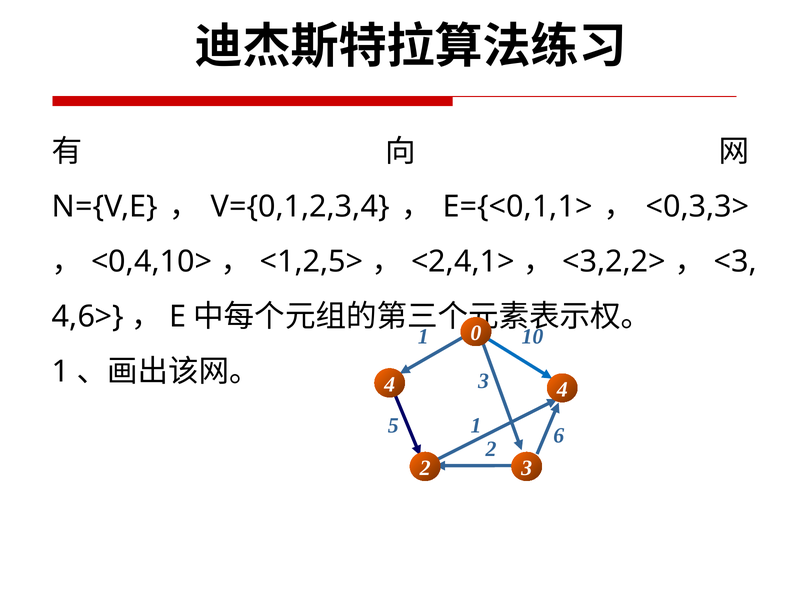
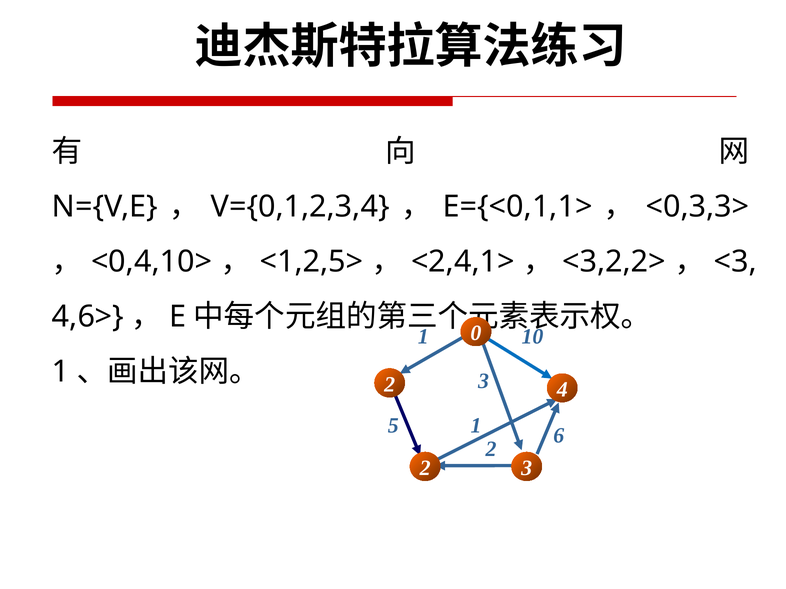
4: 4 -> 2 (390, 385)
